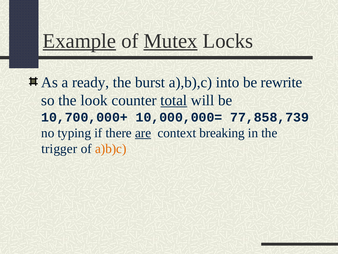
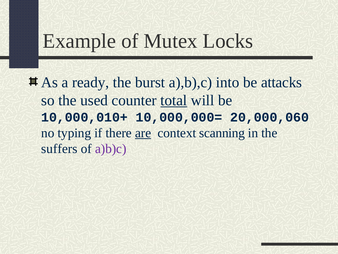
Example underline: present -> none (79, 41)
Mutex underline: present -> none (171, 41)
rewrite: rewrite -> attacks (282, 82)
look: look -> used (94, 100)
10,700,000+: 10,700,000+ -> 10,000,010+ (85, 117)
77,858,739: 77,858,739 -> 20,000,060 (270, 117)
breaking: breaking -> scanning (222, 133)
trigger: trigger -> suffers (59, 149)
a)b)c colour: orange -> purple (111, 149)
